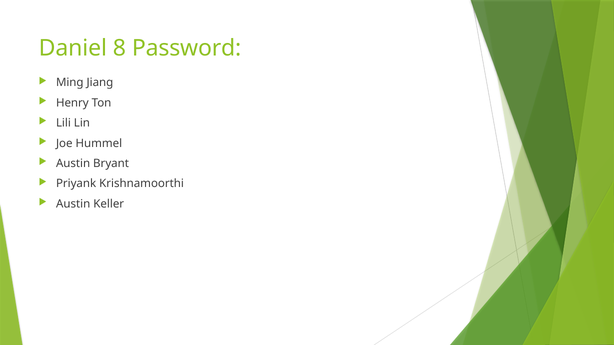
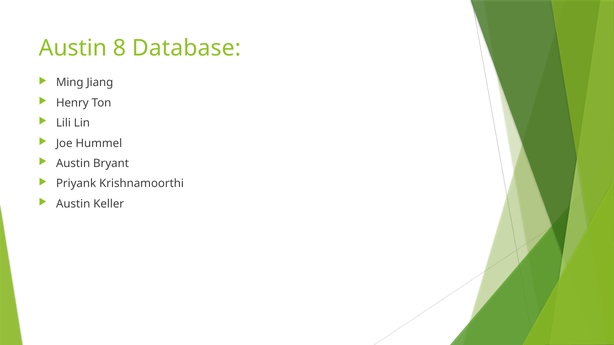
Daniel: Daniel -> Austin (73, 48)
Password: Password -> Database (186, 48)
